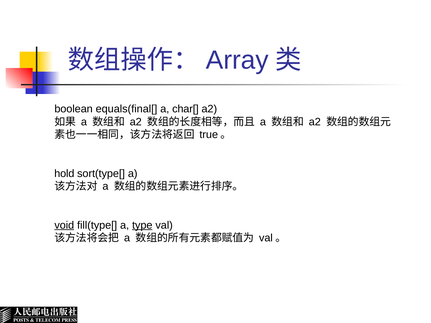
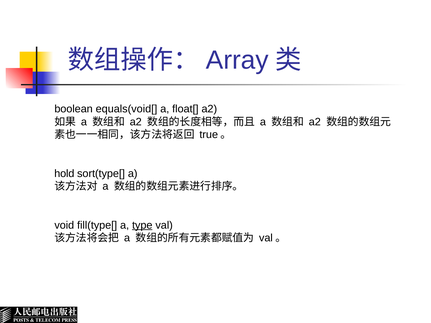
equals(final[: equals(final[ -> equals(void[ (126, 109)
char[: char[ -> float[ (185, 109)
void underline: present -> none (64, 225)
